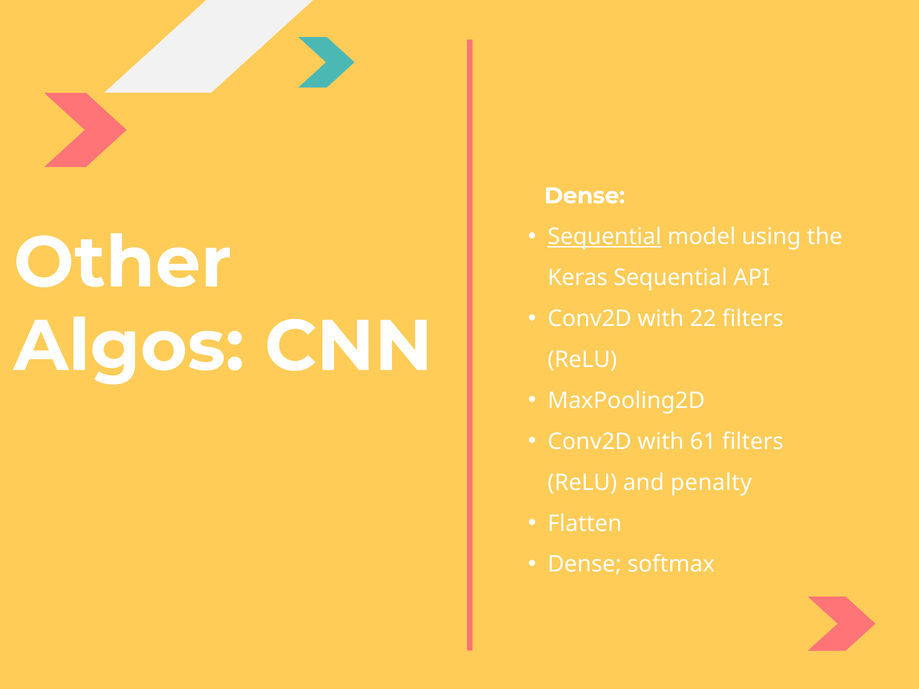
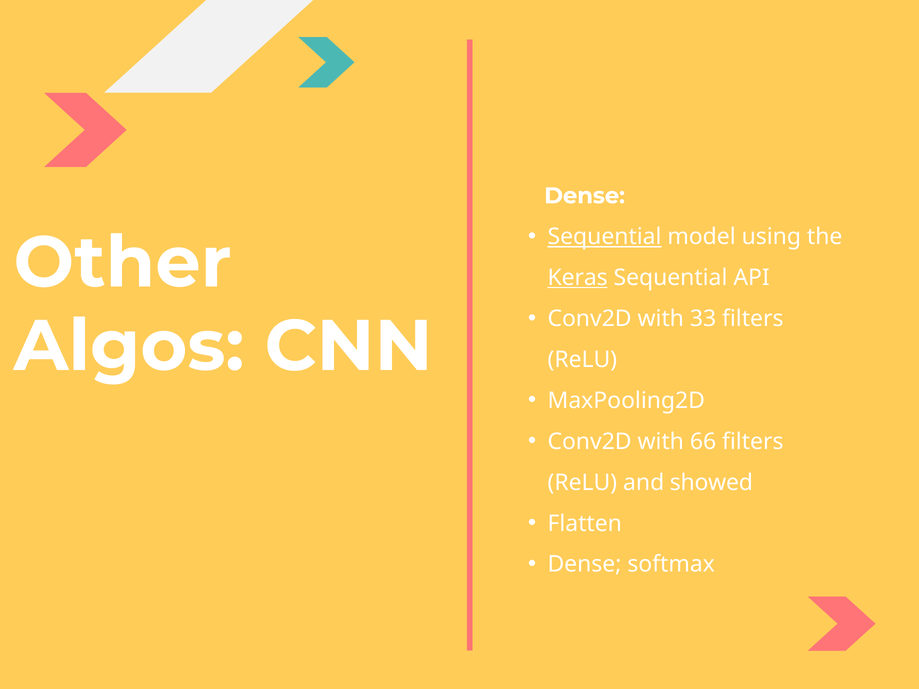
Keras underline: none -> present (578, 278)
22: 22 -> 33 (703, 319)
61: 61 -> 66 (703, 442)
penalty: penalty -> showed (711, 483)
